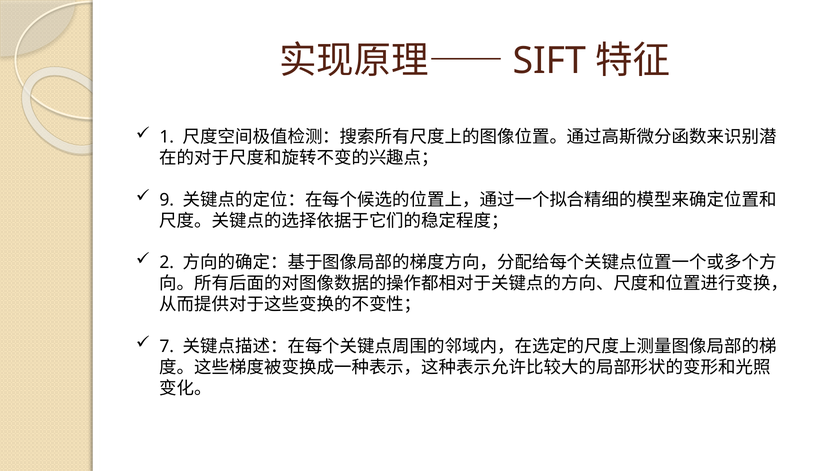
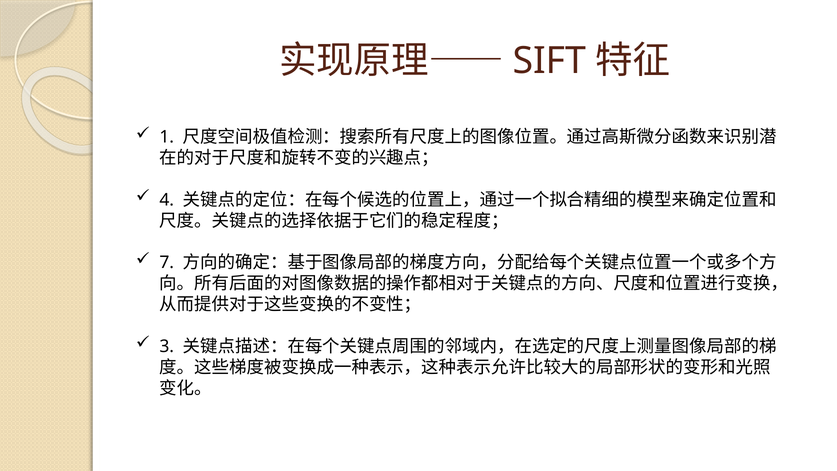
9: 9 -> 4 (167, 200)
2: 2 -> 7 (167, 263)
7: 7 -> 3 (167, 346)
